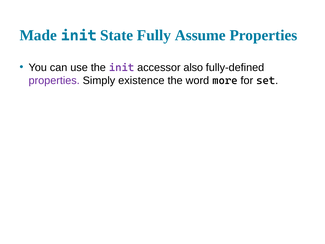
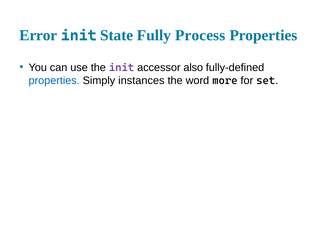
Made: Made -> Error (38, 35)
Assume: Assume -> Process (200, 35)
properties colour: purple -> blue (54, 80)
existence: existence -> instances (141, 80)
